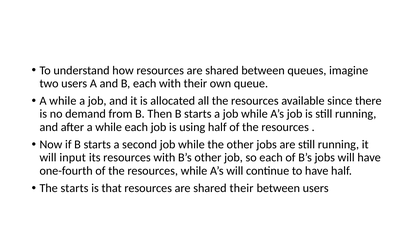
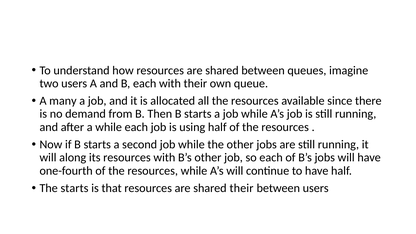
while: while -> many (63, 101)
input: input -> along (73, 158)
